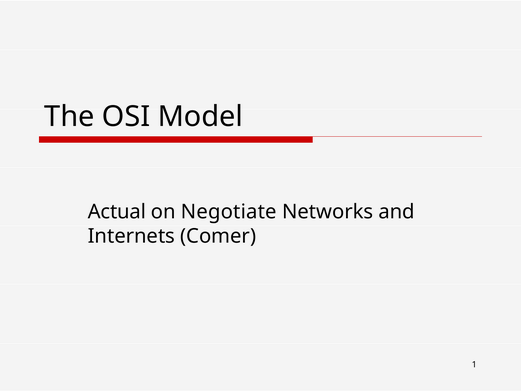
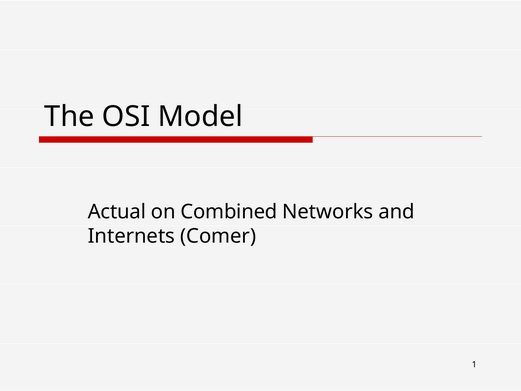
Negotiate: Negotiate -> Combined (229, 212)
